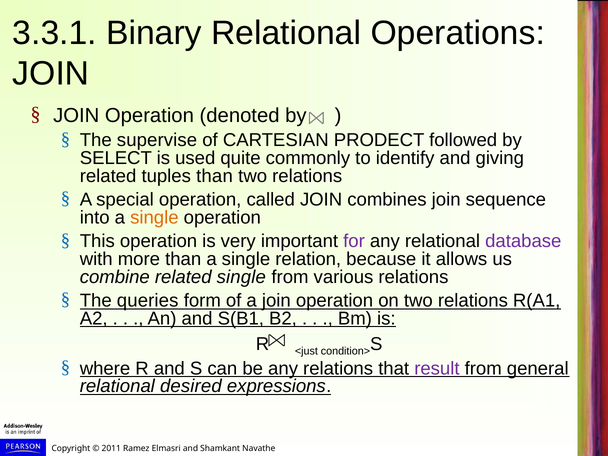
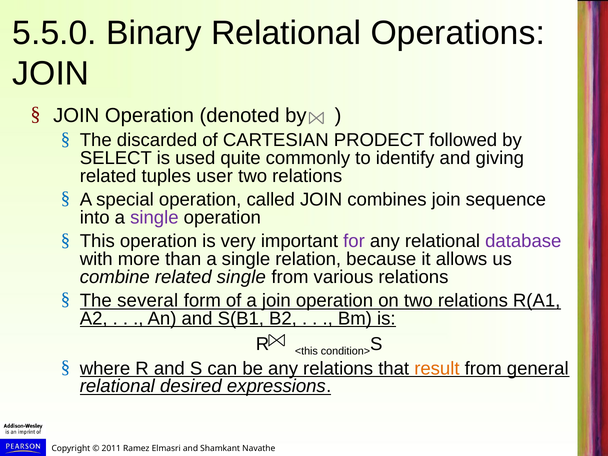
3.3.1: 3.3.1 -> 5.5.0 (55, 33)
supervise: supervise -> discarded (157, 140)
tuples than: than -> user (214, 176)
single colour: orange -> purple (154, 217)
queries: queries -> several (148, 301)
<just: <just -> <this (306, 351)
result colour: purple -> orange (437, 368)
